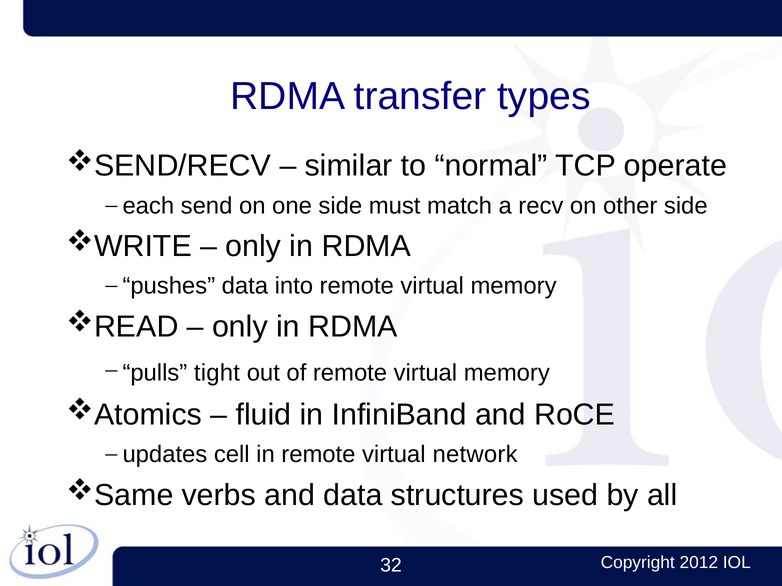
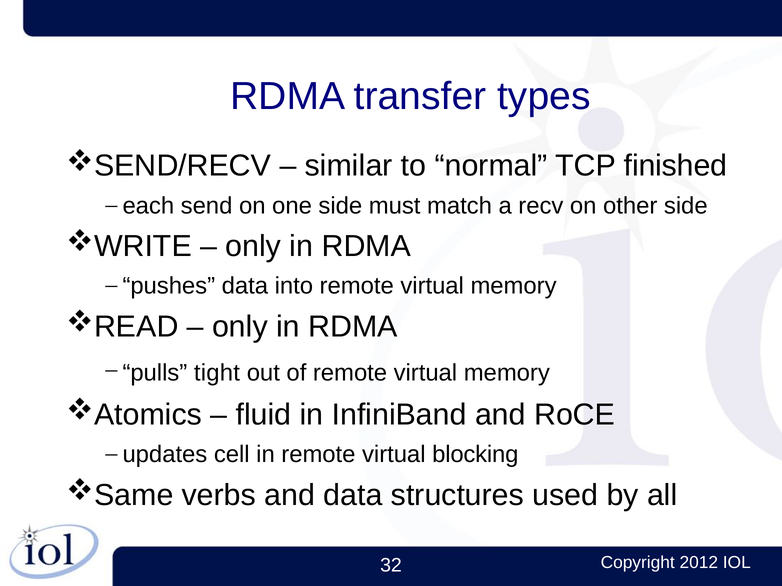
operate: operate -> finished (676, 166)
network: network -> blocking (475, 455)
